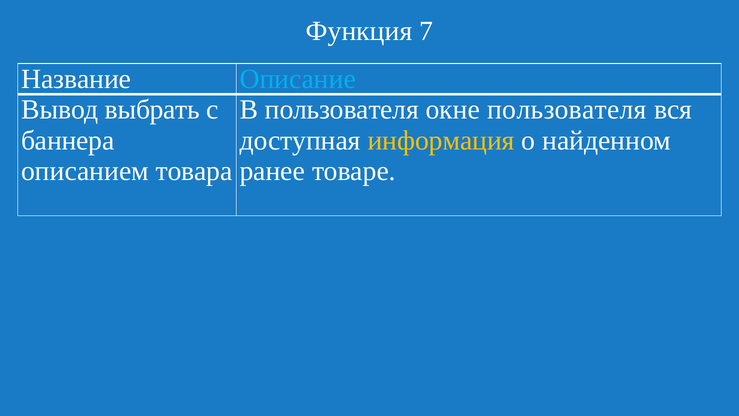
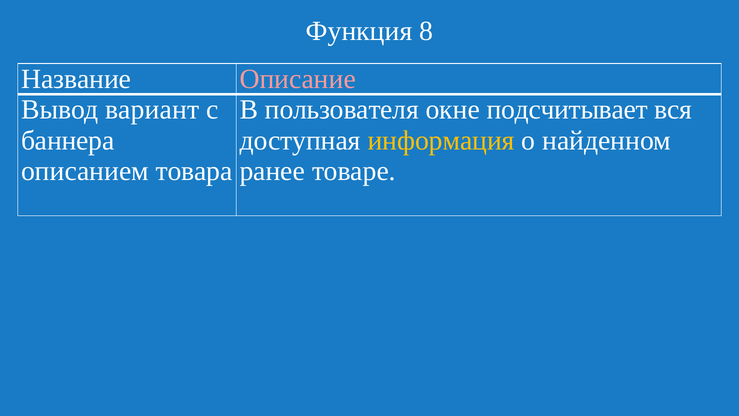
7: 7 -> 8 (426, 31)
Описание colour: light blue -> pink (298, 79)
выбрать: выбрать -> вариант (152, 110)
окне пользователя: пользователя -> подсчитывает (567, 110)
